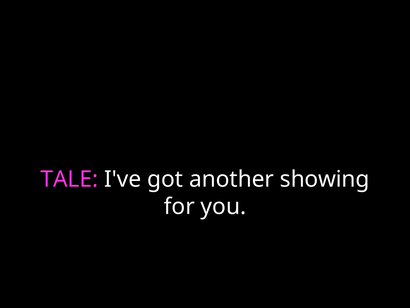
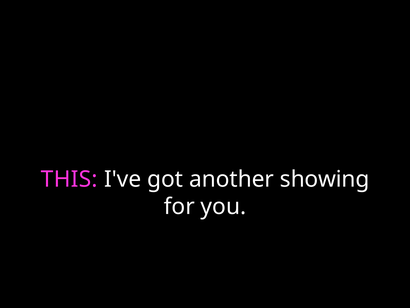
TALE: TALE -> THIS (69, 179)
